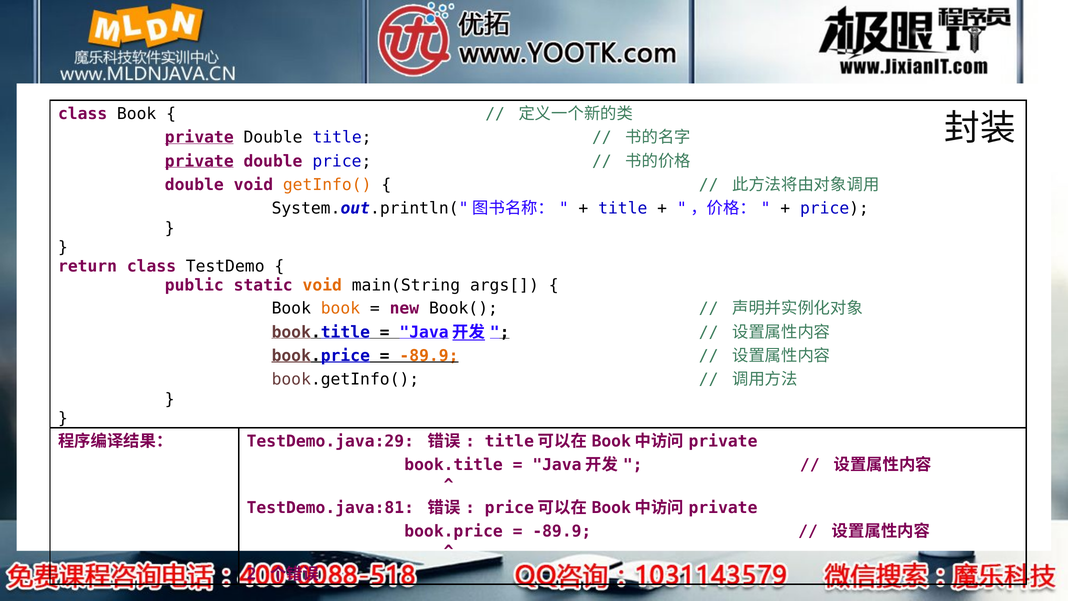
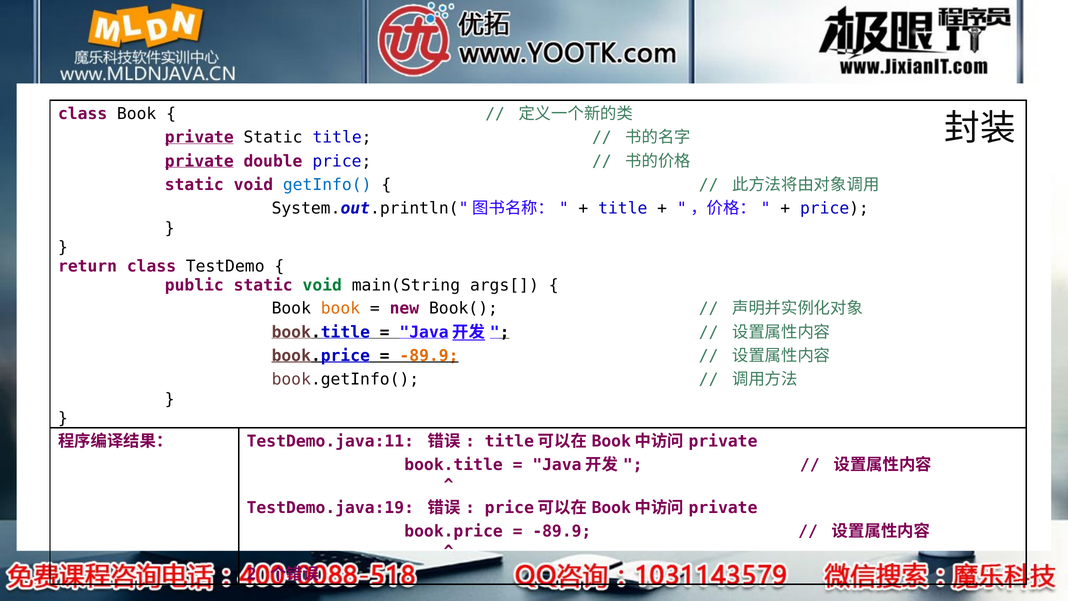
Double: Double -> Static (273, 137)
double: double -> static (194, 185)
getInfo( colour: orange -> blue (327, 185)
void colour: orange -> green (322, 285)
TestDemo.java:29: TestDemo.java:29 -> TestDemo.java:11 (330, 441)
TestDemo.java:81: TestDemo.java:81 -> TestDemo.java:19 (330, 508)
